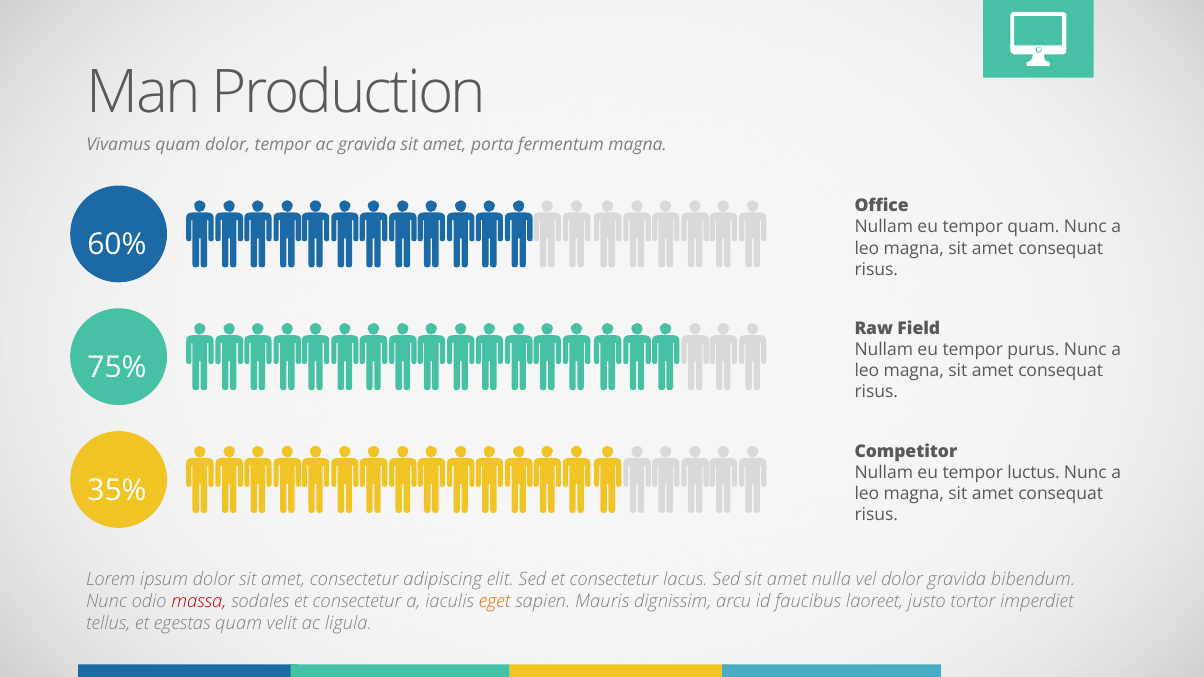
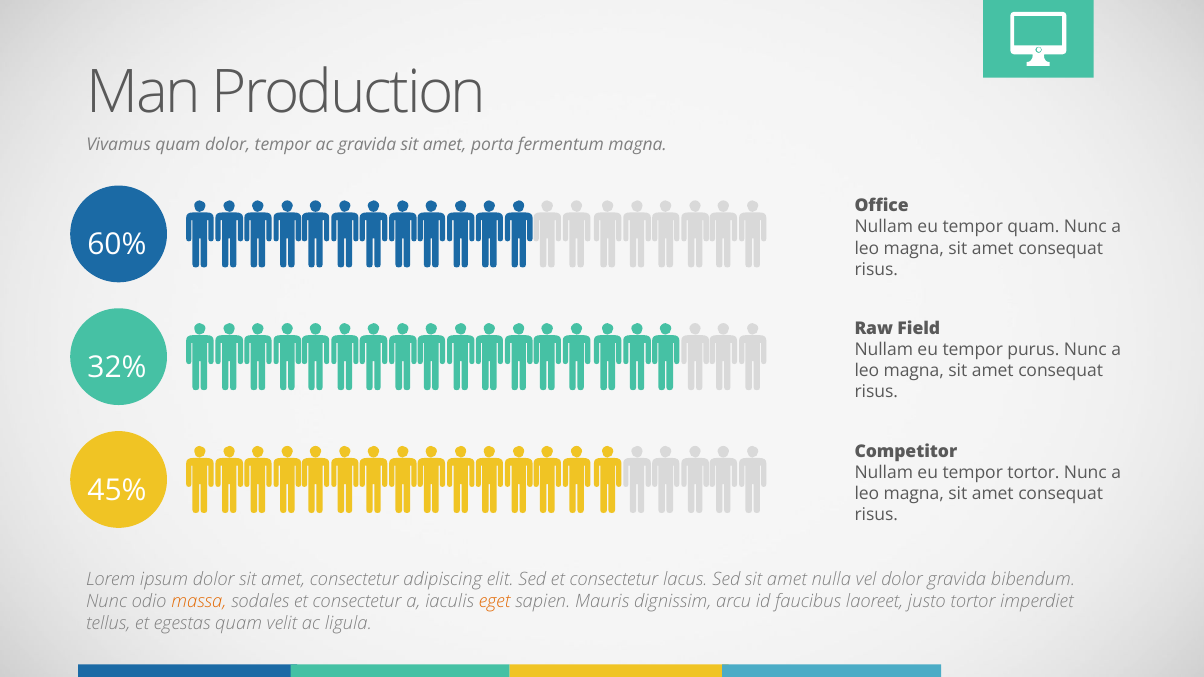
75%: 75% -> 32% (117, 368)
tempor luctus: luctus -> tortor (1033, 473)
35%: 35% -> 45% (117, 491)
massa colour: red -> orange (199, 601)
